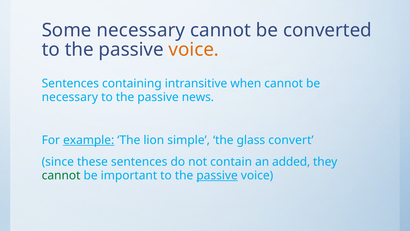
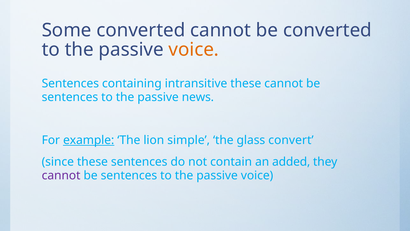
Some necessary: necessary -> converted (141, 30)
intransitive when: when -> these (246, 83)
necessary: necessary -> sentences (70, 97)
cannot colour: green -> purple (61, 175)
important: important -> sentences (129, 175)
passive underline: present -> none (217, 175)
